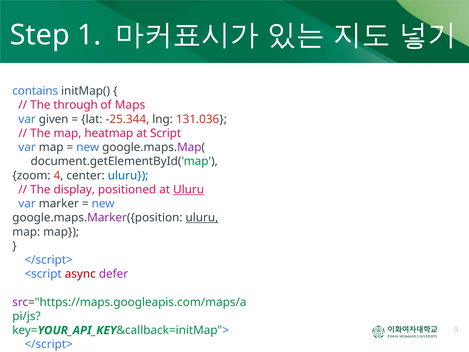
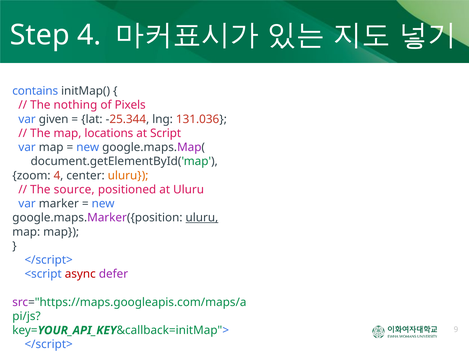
Step 1: 1 -> 4 (89, 35)
through: through -> nothing (75, 105)
Maps: Maps -> Pixels (130, 105)
heatmap: heatmap -> locations (109, 133)
uluru colour: blue -> orange (128, 175)
display: display -> source (74, 189)
Uluru underline: present -> none (189, 189)
